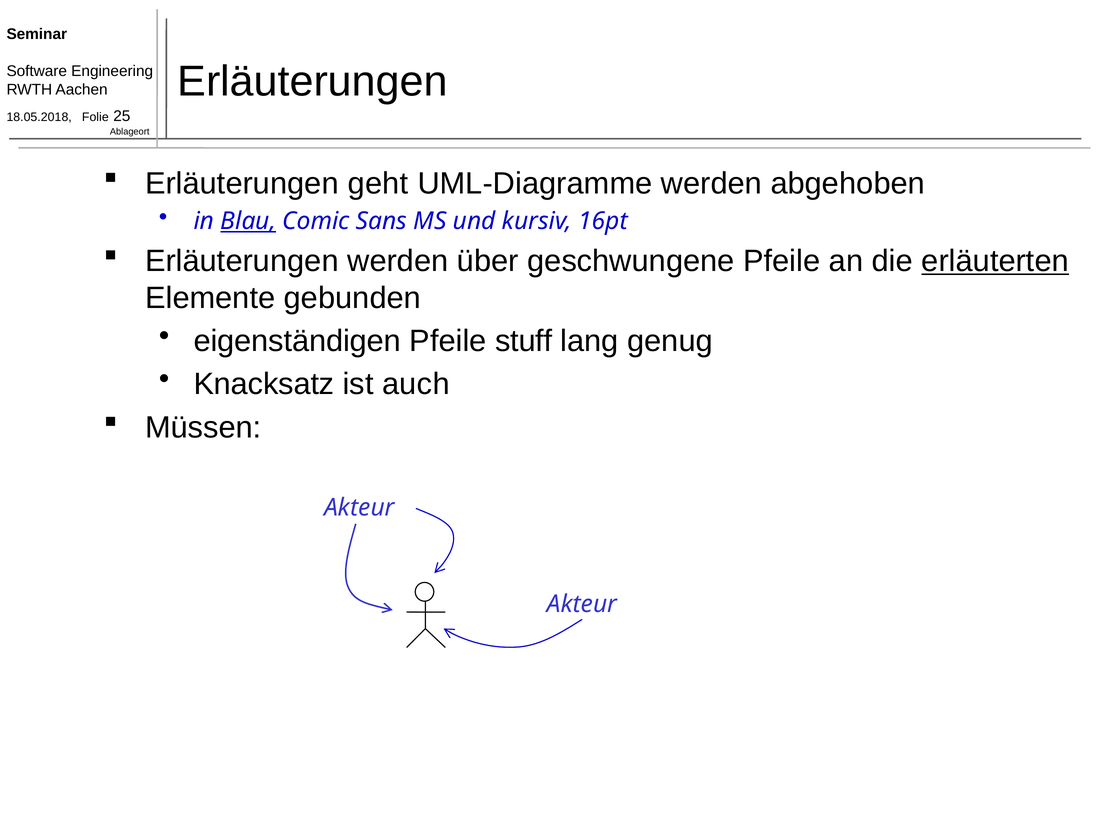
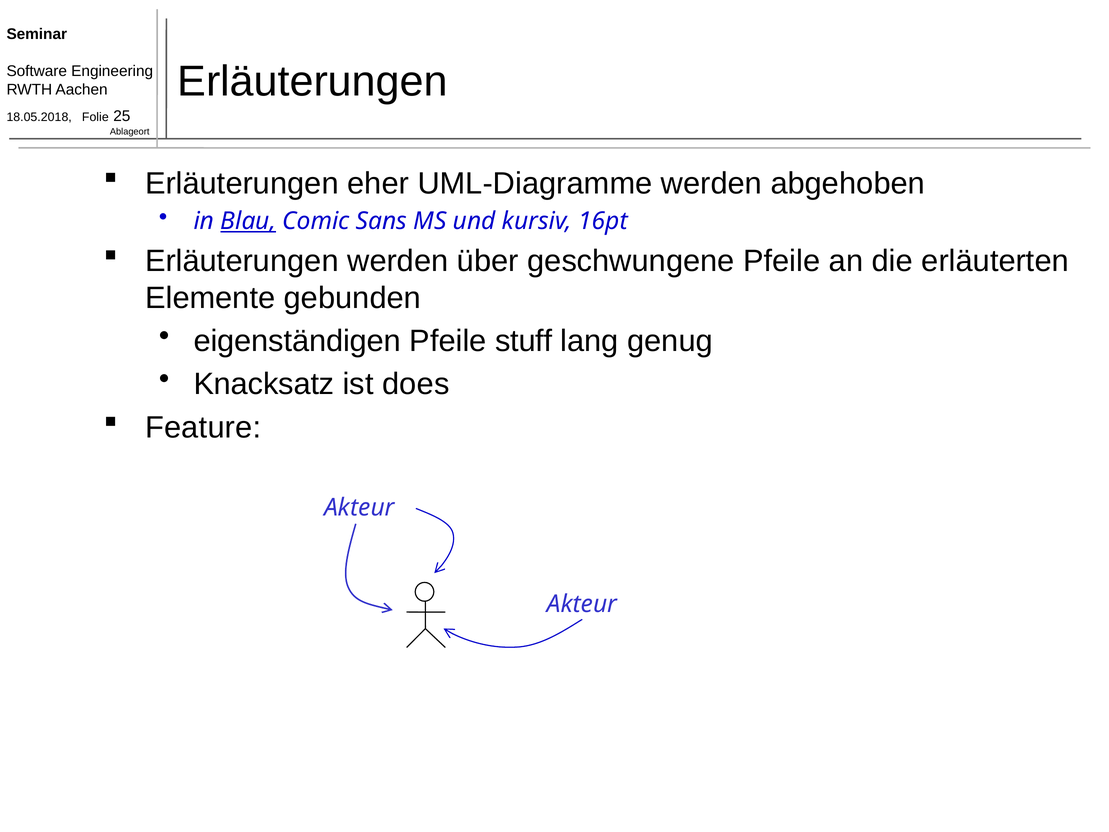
geht: geht -> eher (378, 183)
erläuterten underline: present -> none (995, 261)
auch: auch -> does (416, 384)
Müssen: Müssen -> Feature (203, 427)
